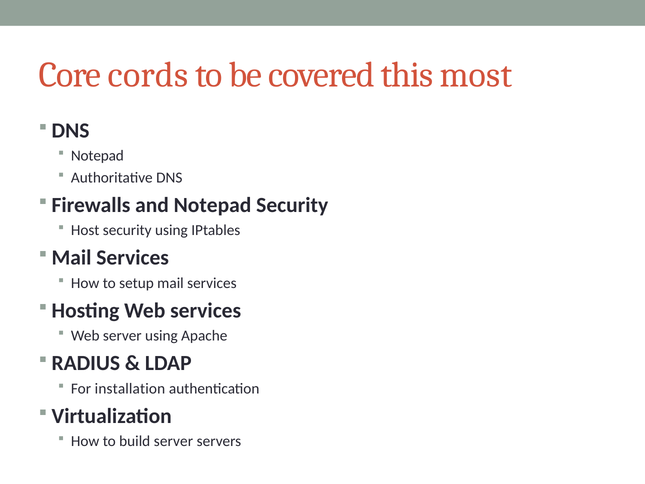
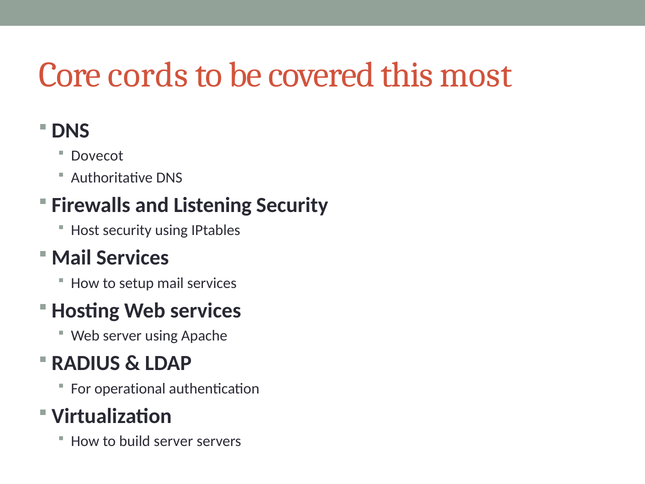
Notepad: Notepad -> Dovecot (97, 156)
and Notepad: Notepad -> Listening (213, 205)
installation: installation -> operational (130, 388)
